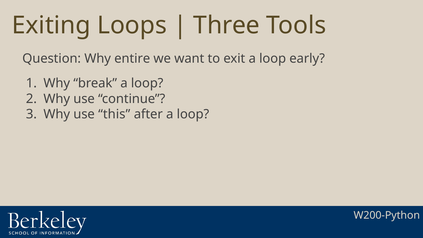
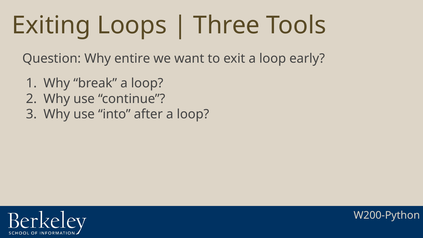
this: this -> into (114, 114)
